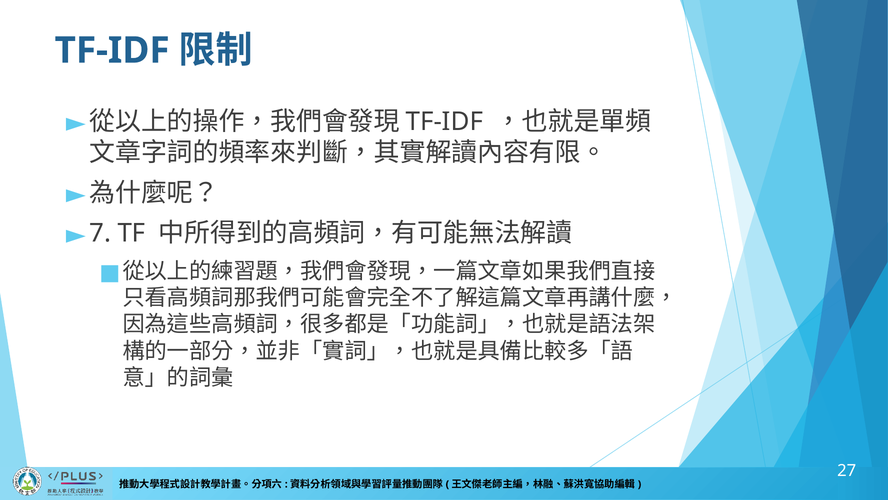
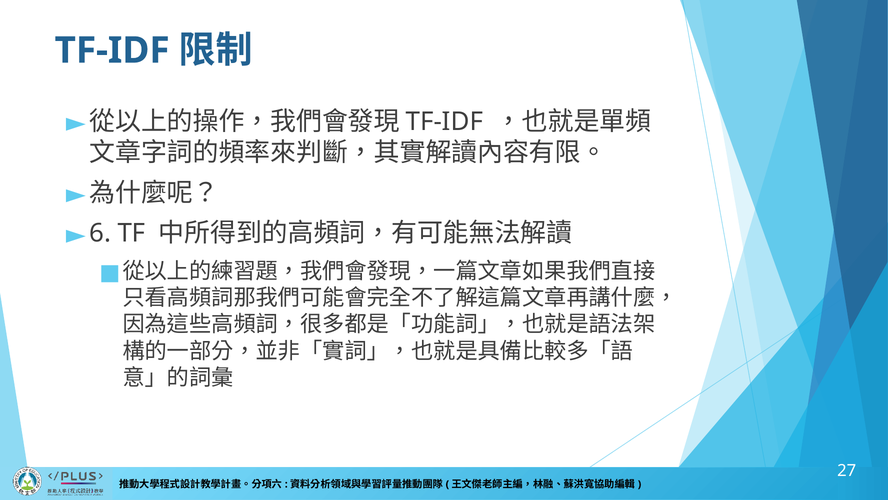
7: 7 -> 6 (100, 233)
